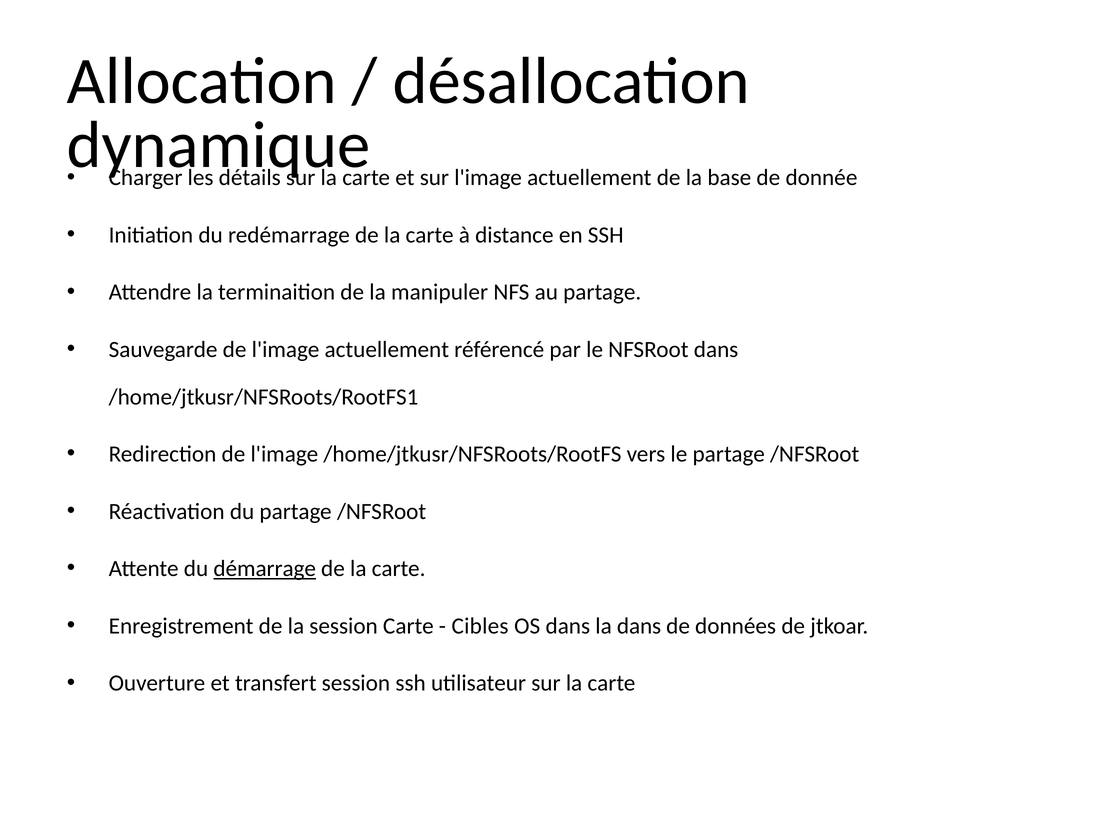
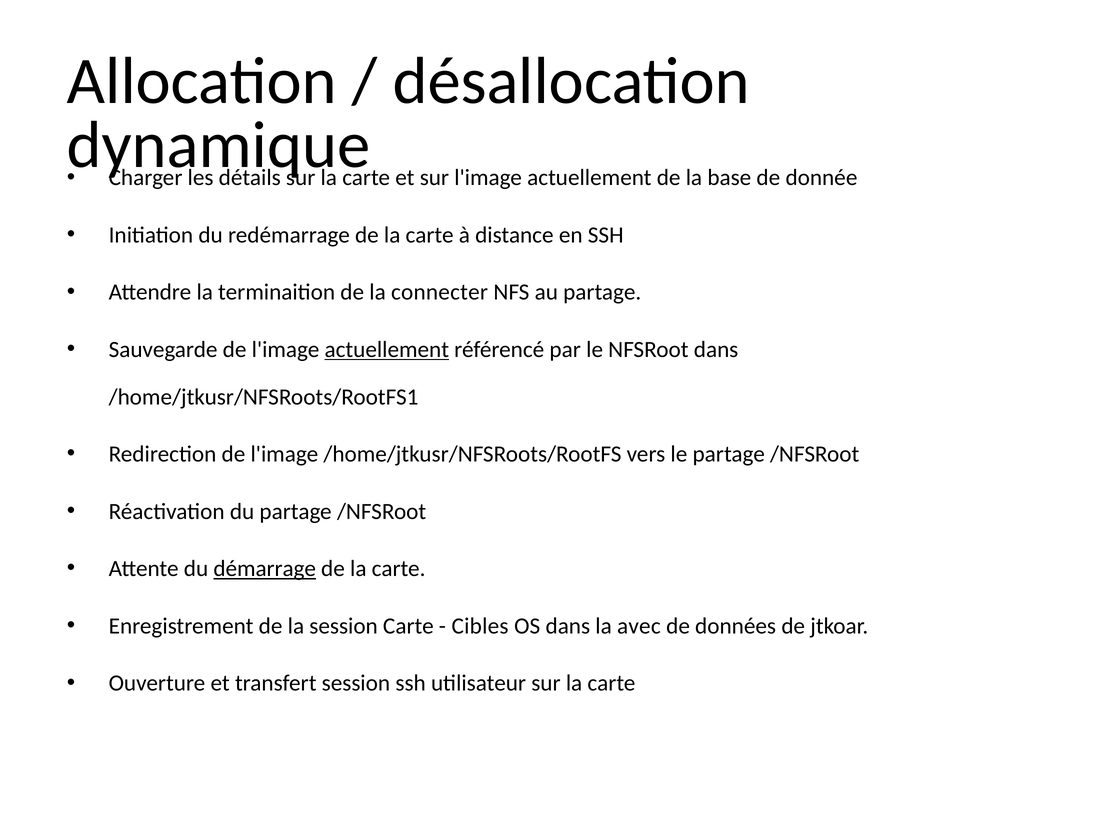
manipuler: manipuler -> connecter (440, 292)
actuellement underline: none -> present (387, 350)
la dans: dans -> avec (639, 626)
